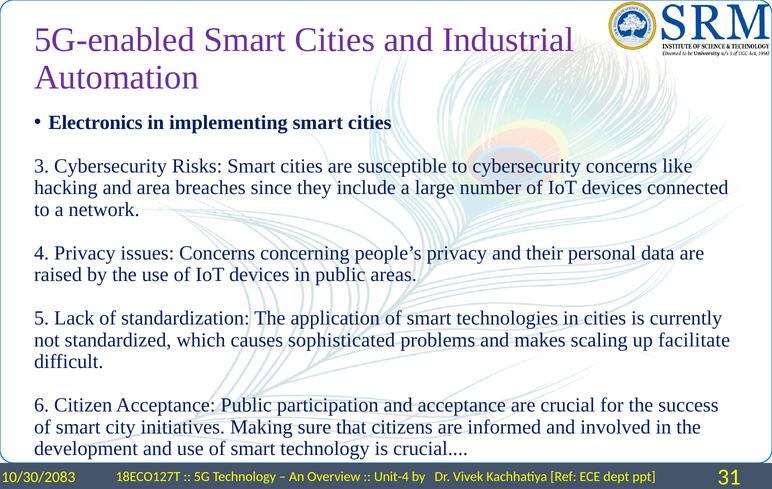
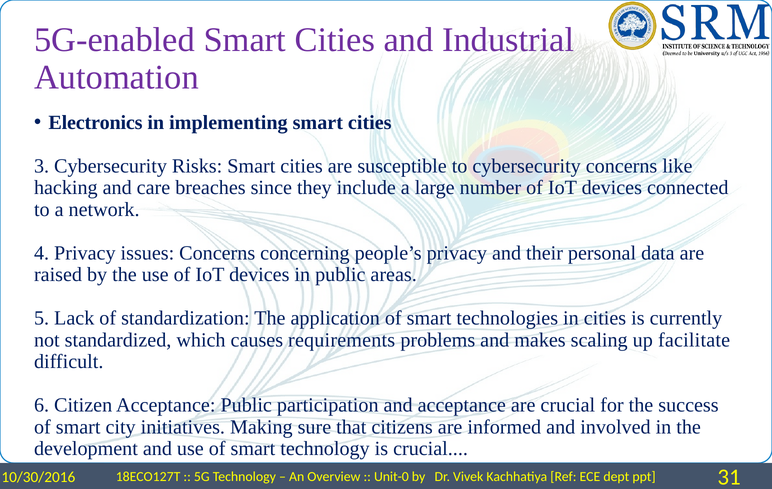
area: area -> care (153, 188)
sophisticated: sophisticated -> requirements (342, 340)
10/30/2083: 10/30/2083 -> 10/30/2016 (38, 477)
Unit-4: Unit-4 -> Unit-0 (391, 477)
